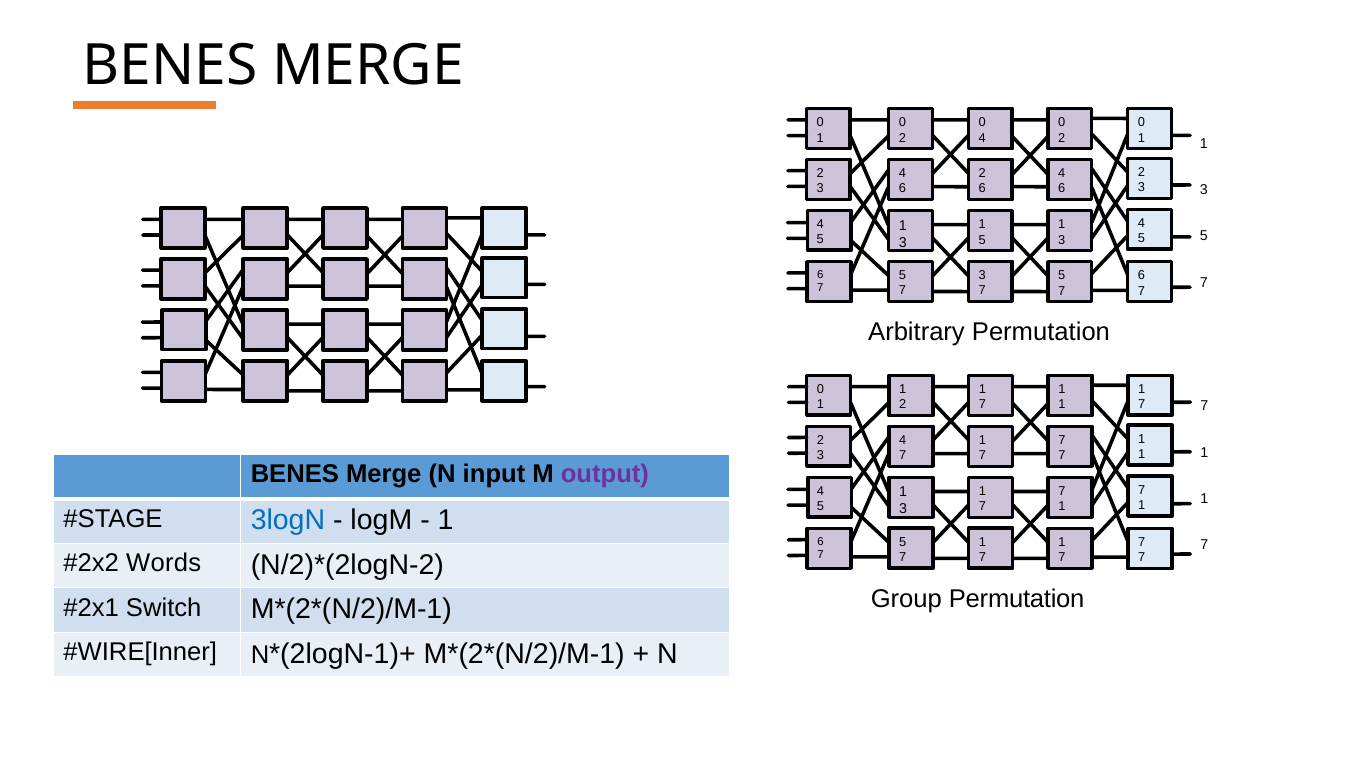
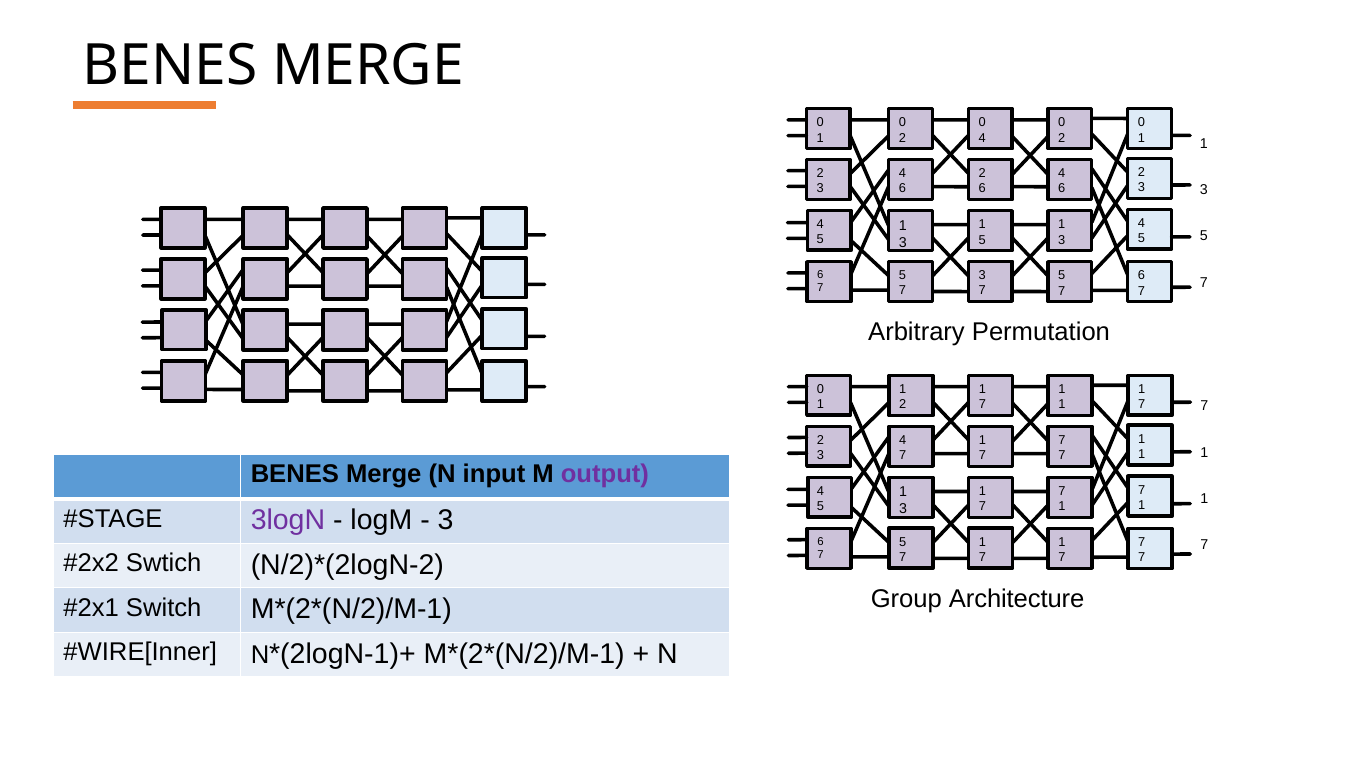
3logN colour: blue -> purple (288, 520)
1: 1 -> 3 (446, 520)
Words: Words -> Swtich (164, 563)
Group Permutation: Permutation -> Architecture (1017, 599)
